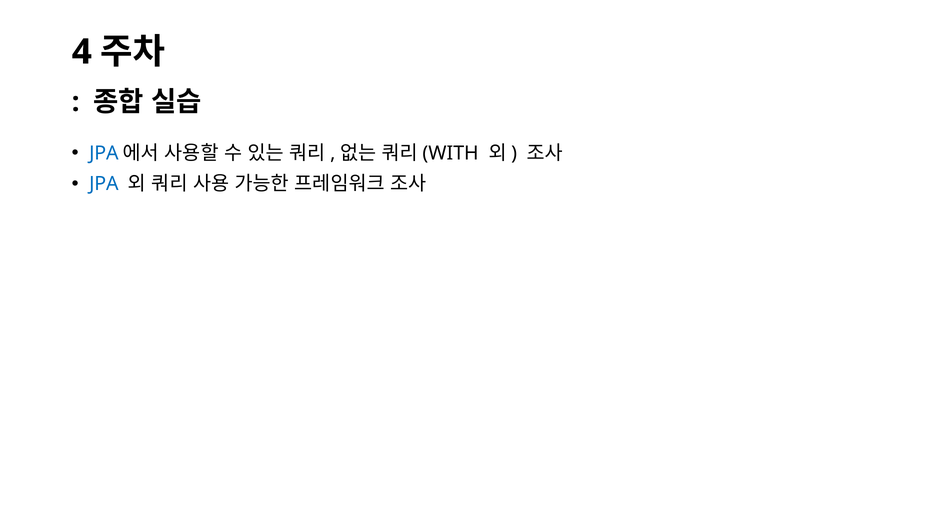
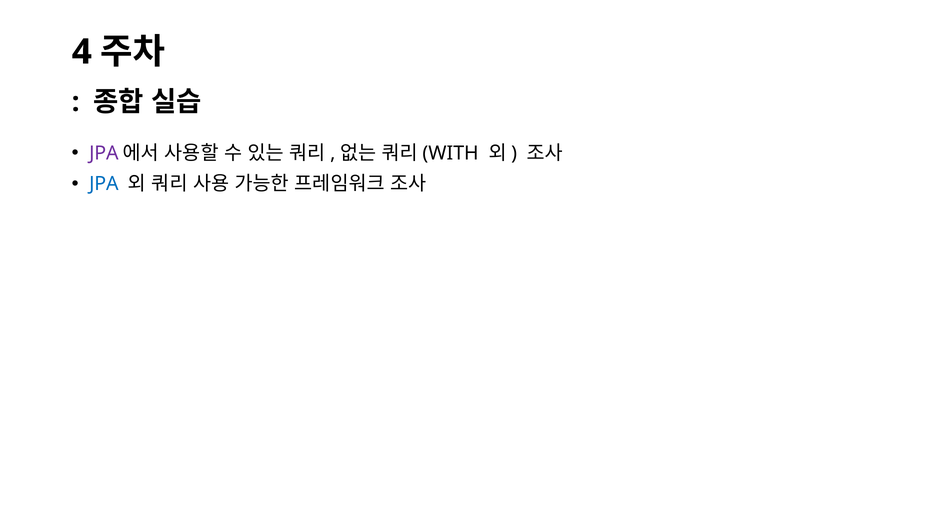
JPA colour: blue -> purple (104, 153)
